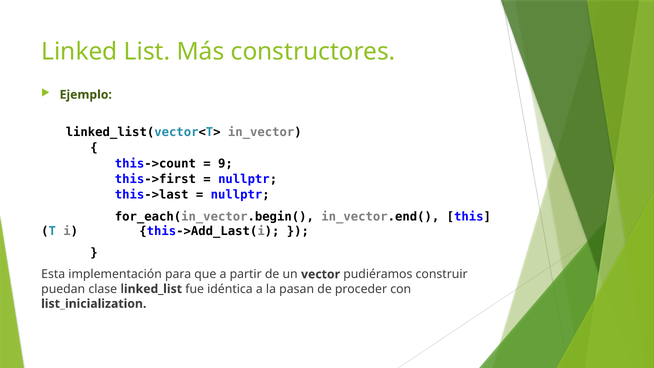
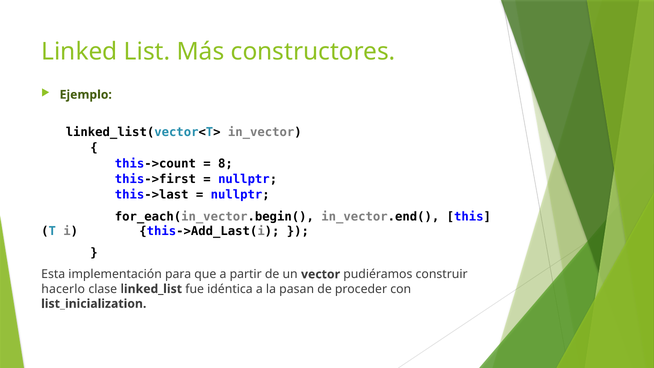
9: 9 -> 8 (225, 163)
puedan: puedan -> hacerlo (63, 289)
